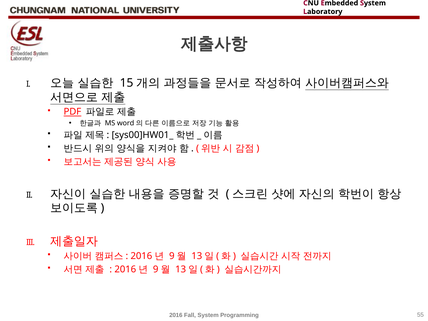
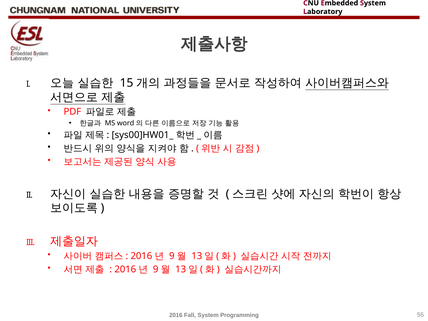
PDF underline: present -> none (72, 112)
